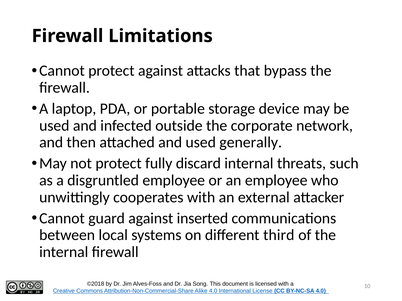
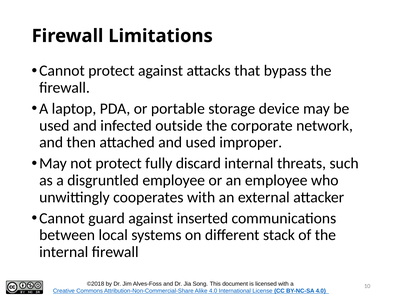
generally: generally -> improper (251, 143)
third: third -> stack (279, 236)
